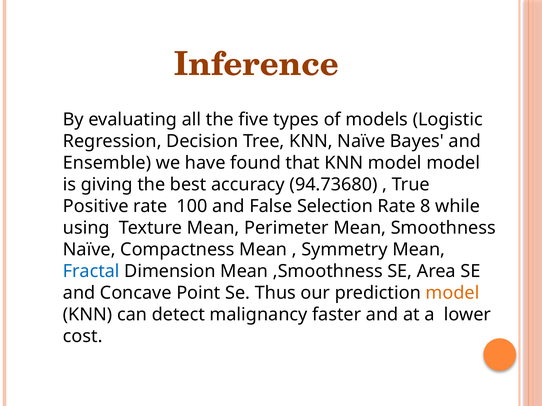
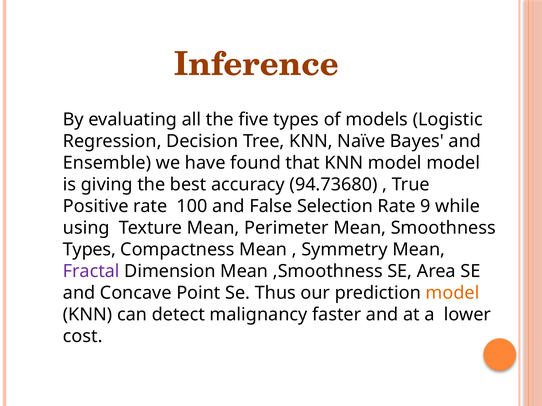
8: 8 -> 9 (425, 207)
Naïve: Naïve -> Types (89, 250)
Fractal colour: blue -> purple (91, 272)
